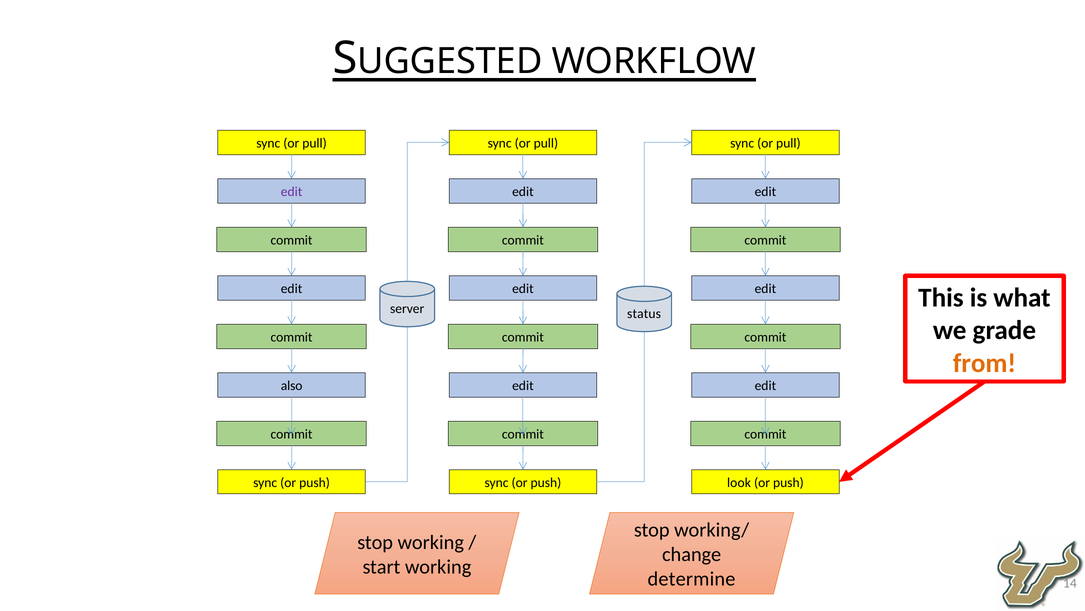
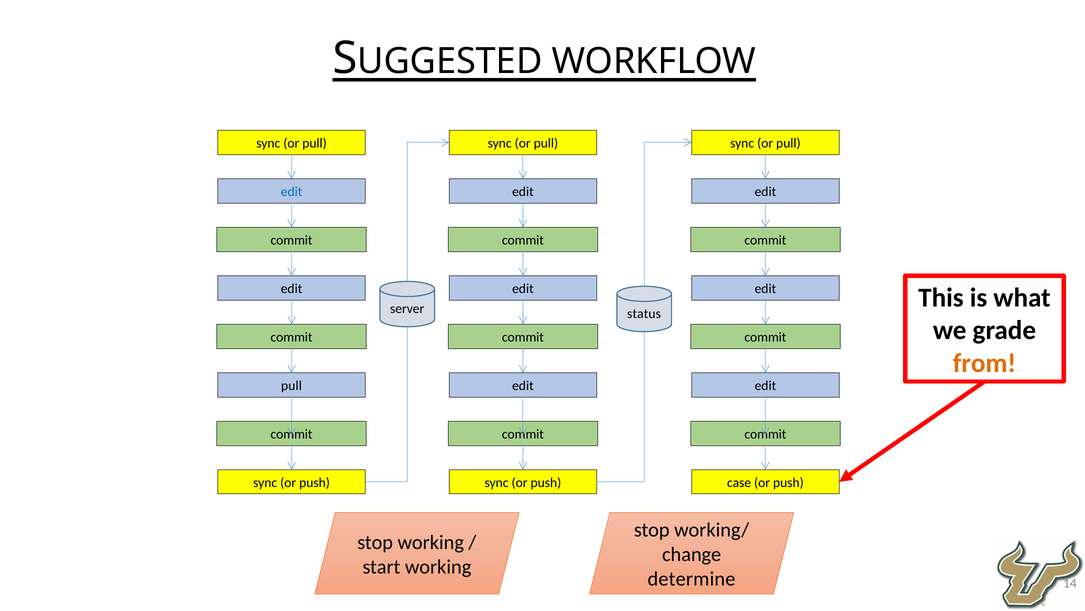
edit colour: purple -> blue (292, 192)
also: also -> pull (292, 385)
look: look -> case (739, 482)
